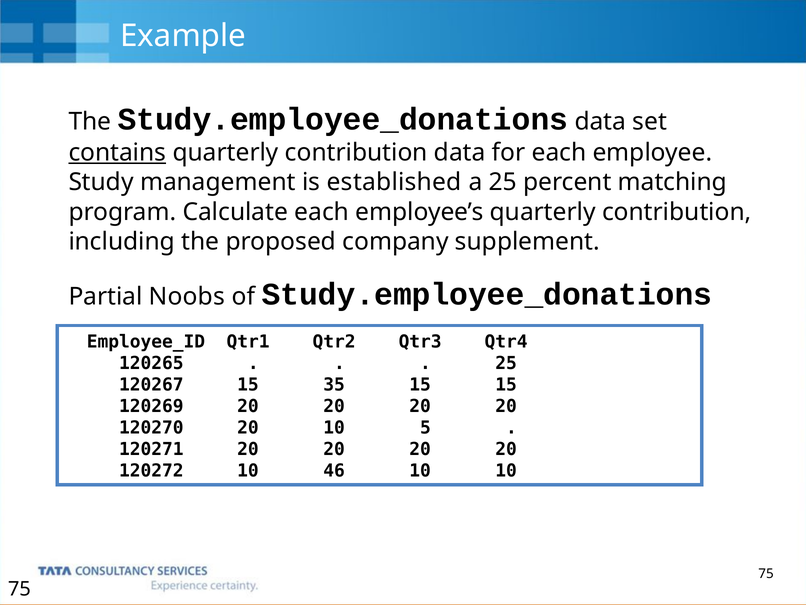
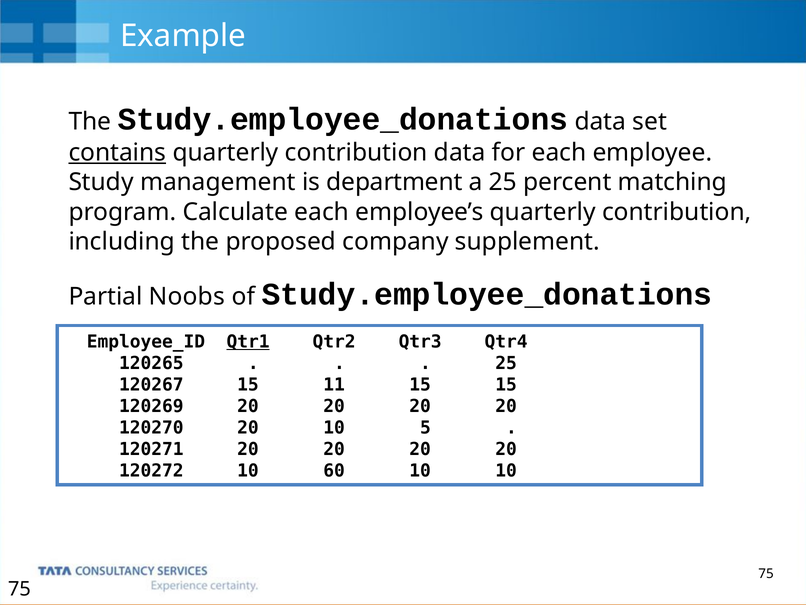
established: established -> department (394, 182)
Qtr1 underline: none -> present (248, 342)
35: 35 -> 11 (334, 385)
46: 46 -> 60 (334, 471)
